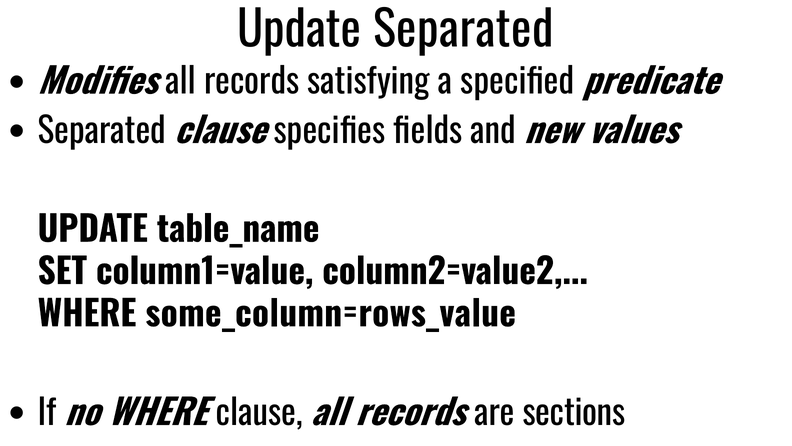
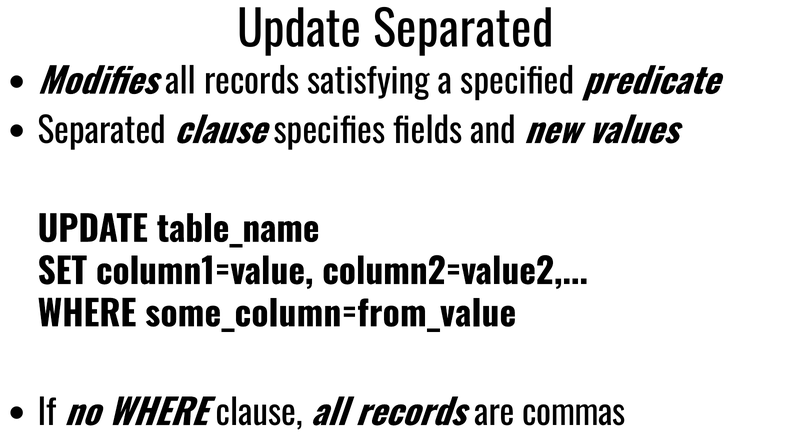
some_column=rows_value: some_column=rows_value -> some_column=from_value (331, 314)
sections: sections -> commas (574, 413)
